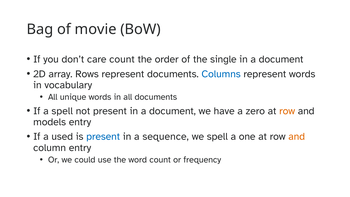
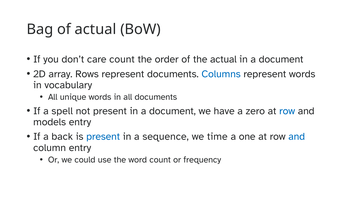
of movie: movie -> actual (96, 29)
the single: single -> actual (223, 59)
row colour: orange -> blue (287, 111)
used: used -> back (62, 137)
we spell: spell -> time (217, 137)
and colour: orange -> blue (297, 137)
